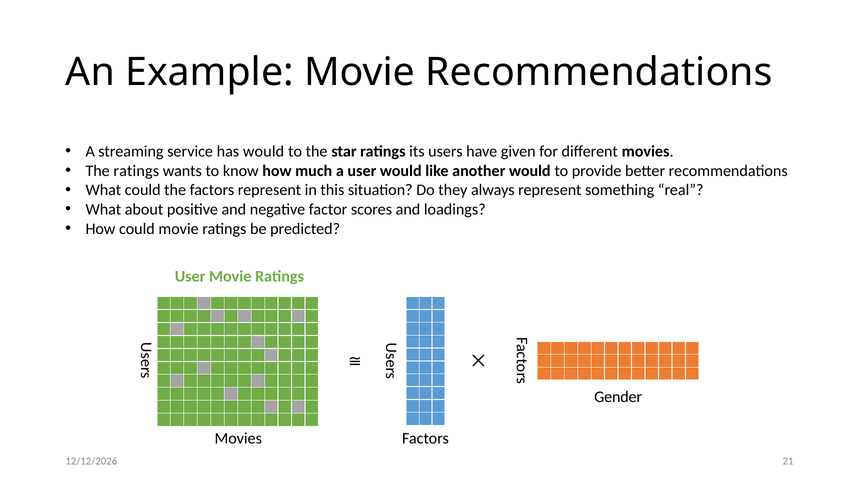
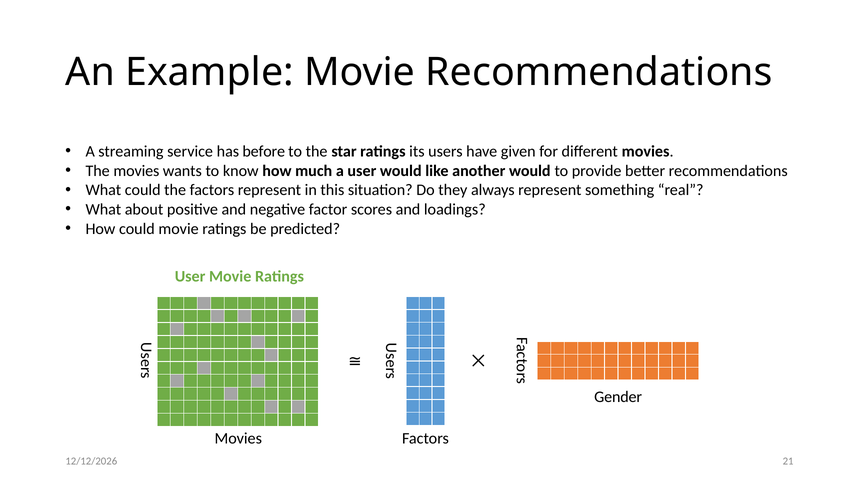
has would: would -> before (264, 151)
The ratings: ratings -> movies (136, 171)
